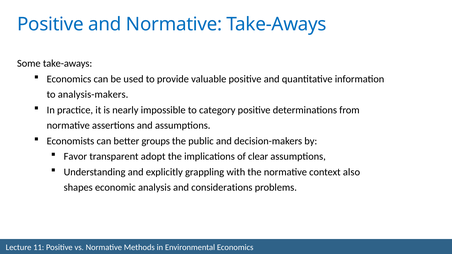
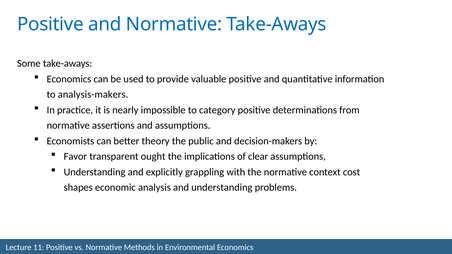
groups: groups -> theory (156, 141)
adopt: adopt -> ought (153, 157)
also: also -> cost (352, 172)
and considerations: considerations -> understanding (222, 188)
